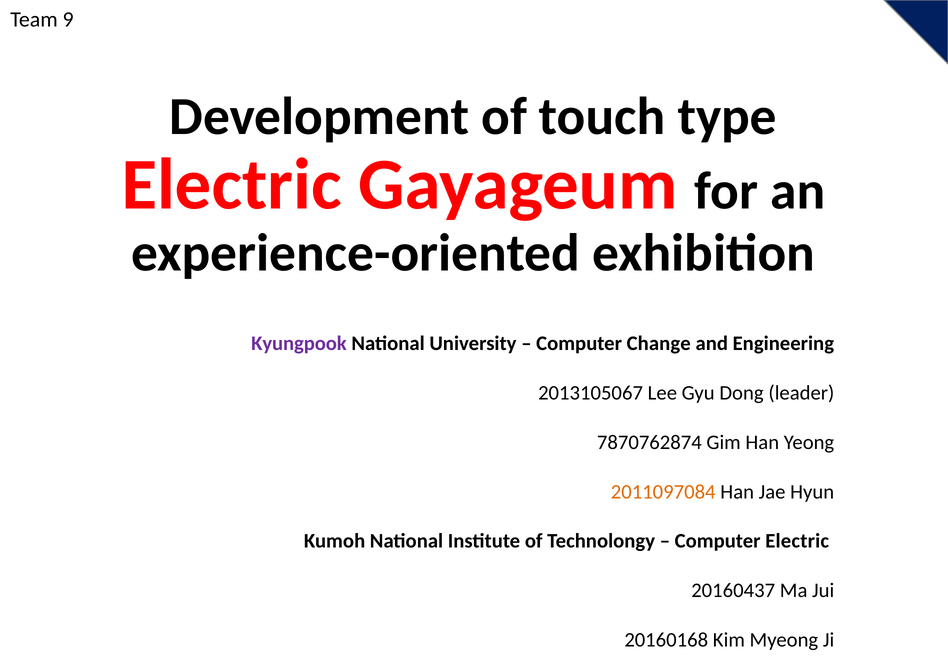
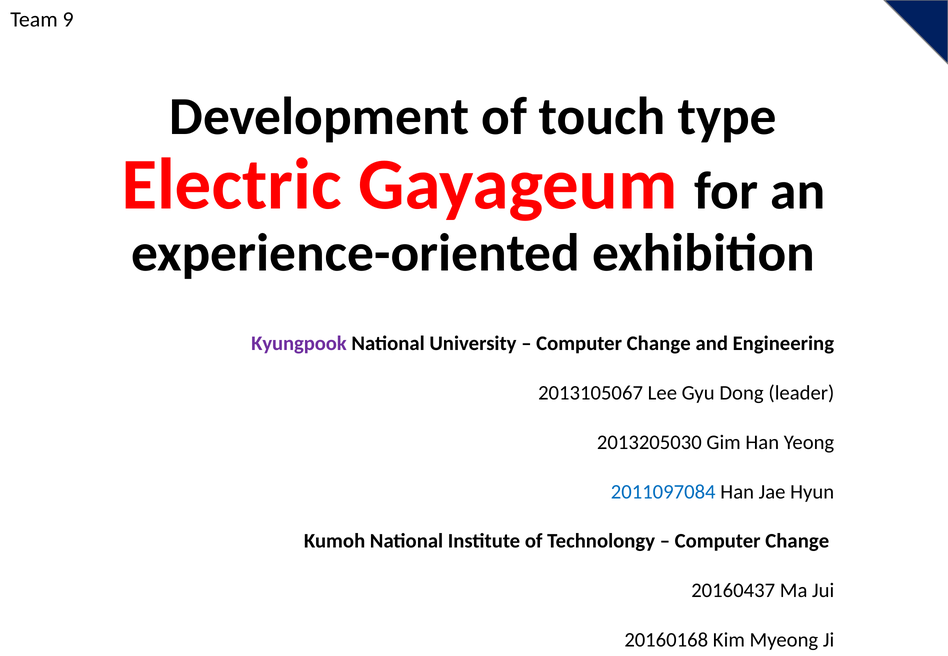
7870762874: 7870762874 -> 2013205030 (649, 443)
2011097084 colour: orange -> blue (663, 492)
Electric: Electric -> Change (797, 541)
